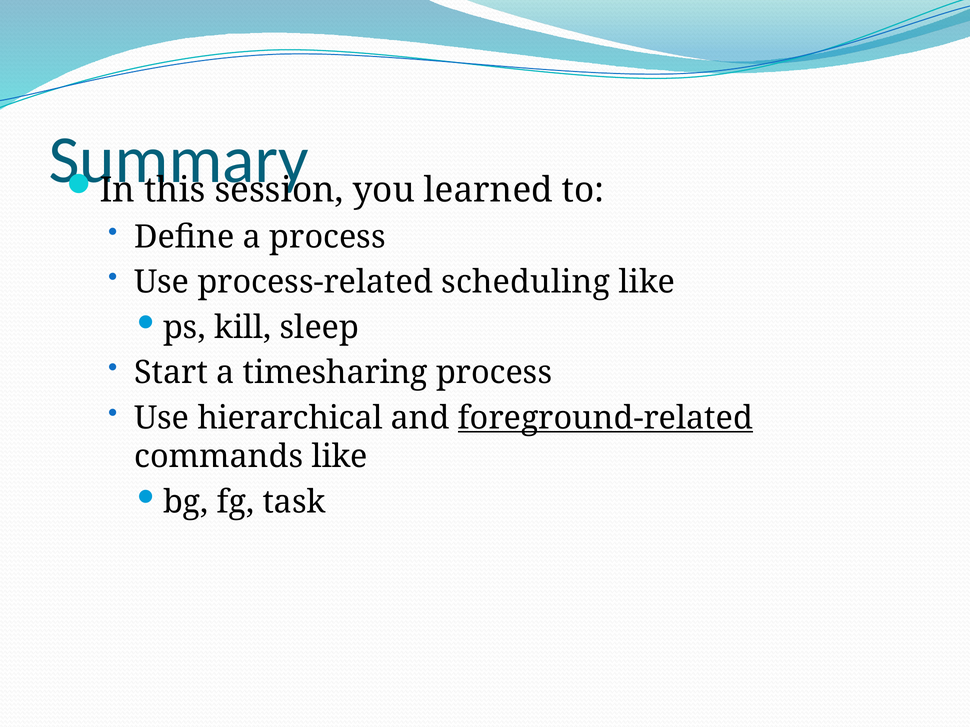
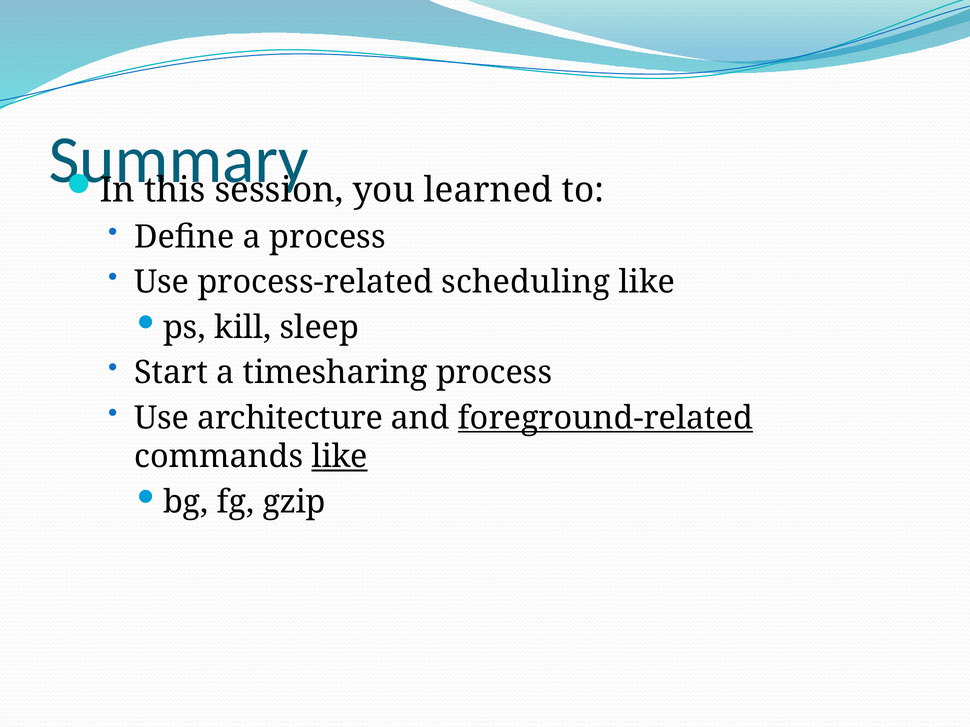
hierarchical: hierarchical -> architecture (290, 418)
like underline: none -> present (340, 457)
task: task -> gzip (294, 502)
